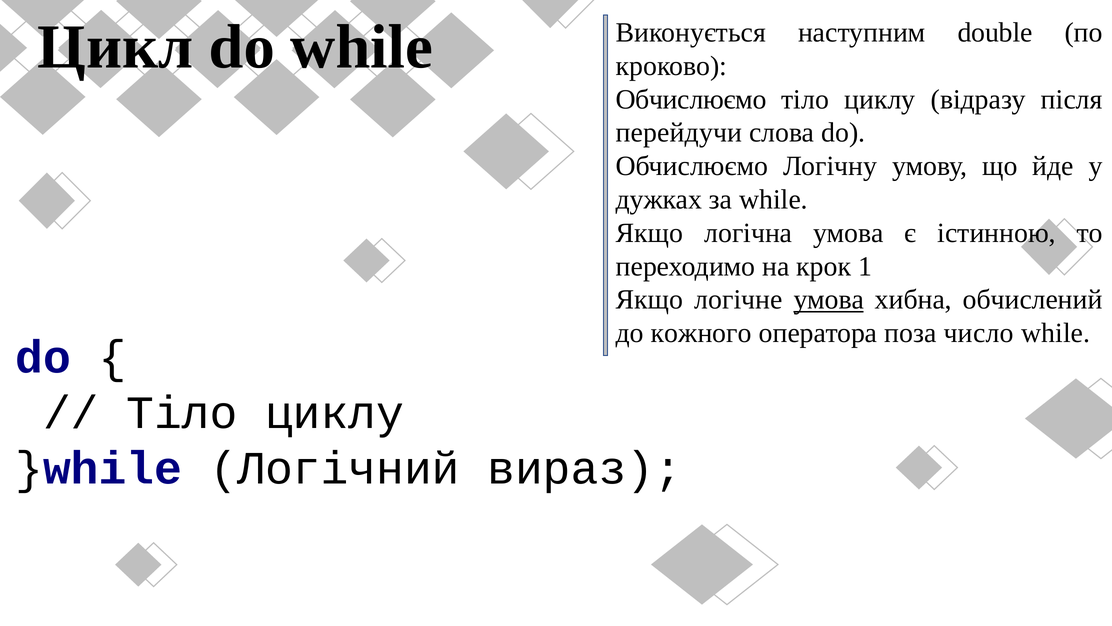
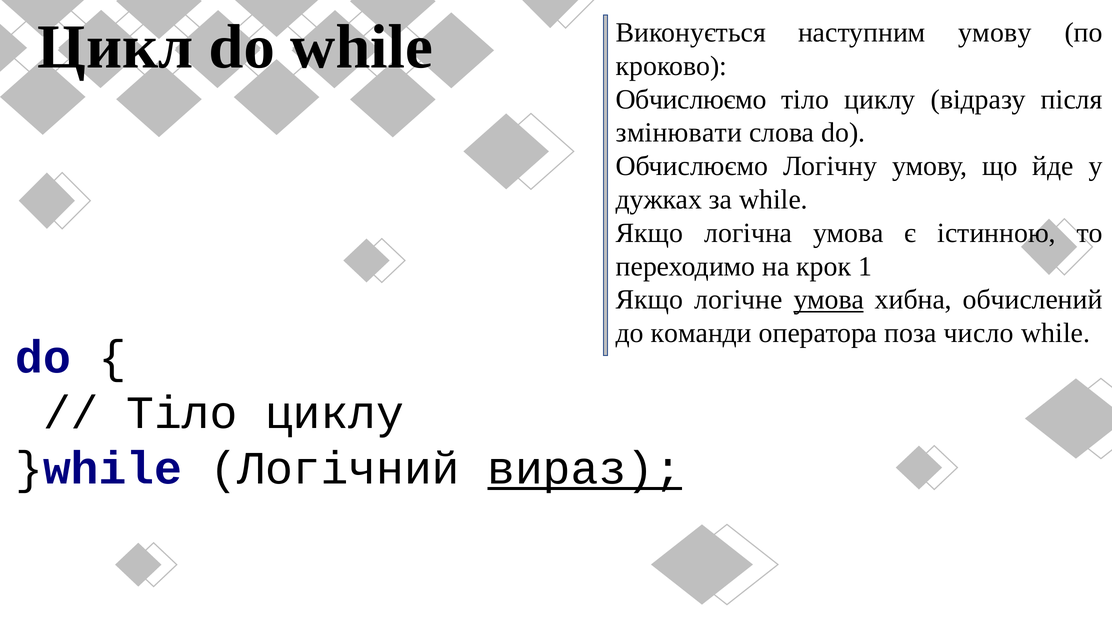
наступним double: double -> умову (995, 33)
перейдучи: перейдучи -> змінювати (679, 133)
кожного: кожного -> команди (701, 333)
вираз underline: none -> present (585, 468)
